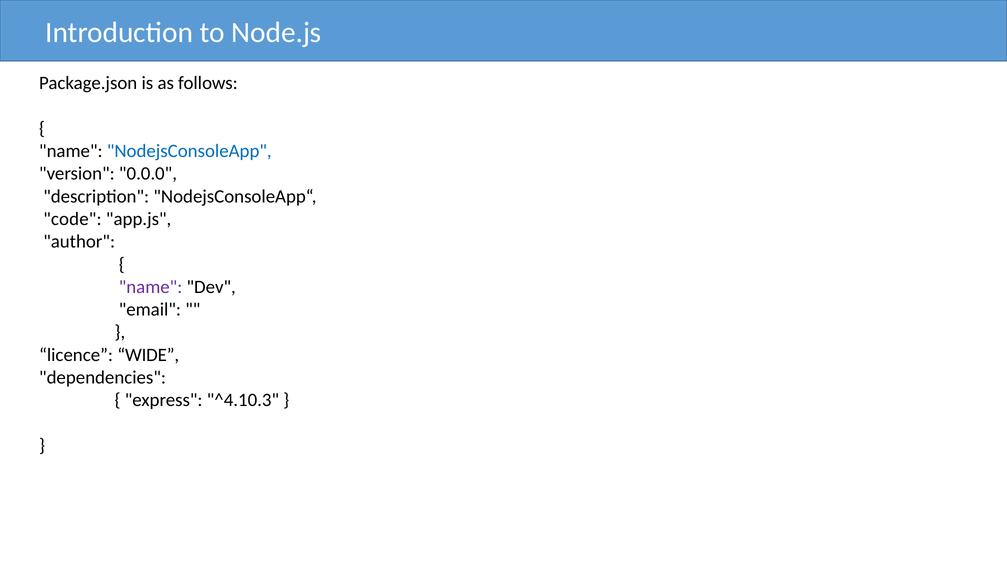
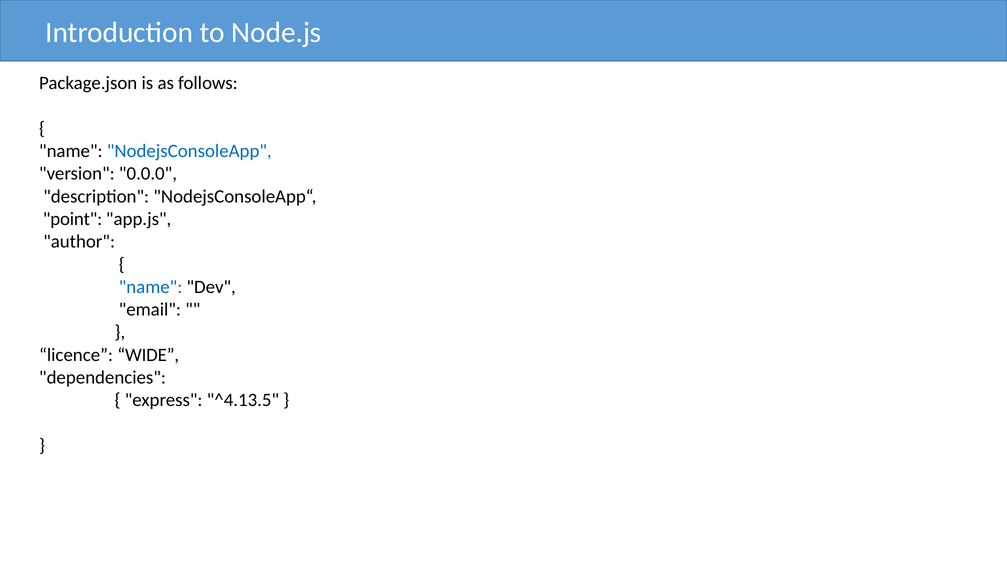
code: code -> point (73, 219)
name colour: purple -> blue (151, 287)
^4.10.3: ^4.10.3 -> ^4.13.5 (243, 400)
